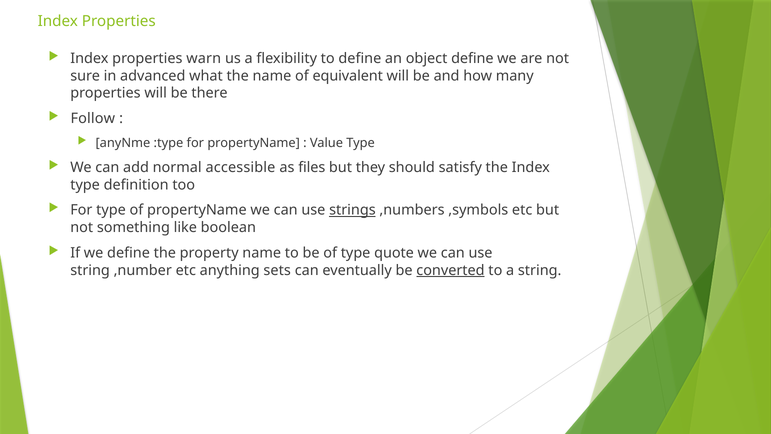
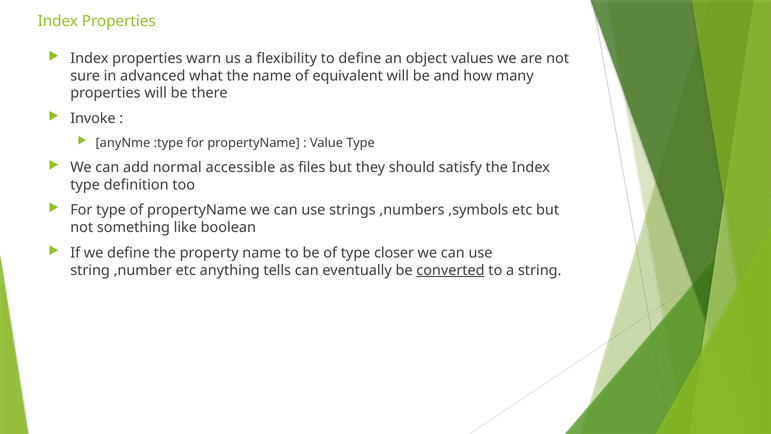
object define: define -> values (472, 58)
Follow: Follow -> Invoke (93, 119)
strings underline: present -> none (352, 210)
quote: quote -> closer (394, 253)
sets: sets -> tells (277, 270)
